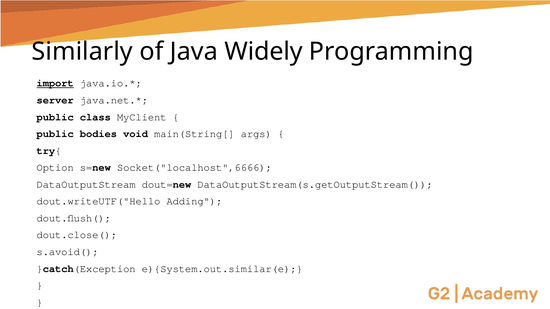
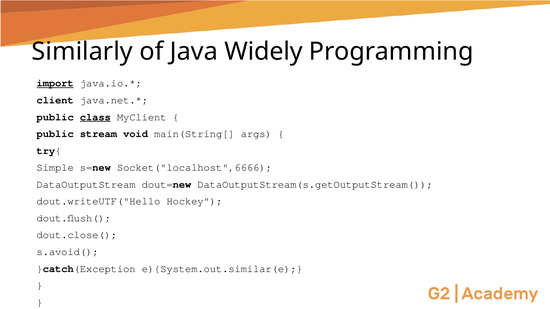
server: server -> client (55, 100)
class underline: none -> present (95, 117)
bodies: bodies -> stream (98, 134)
Option: Option -> Simple (55, 168)
Adding: Adding -> Hockey (194, 201)
